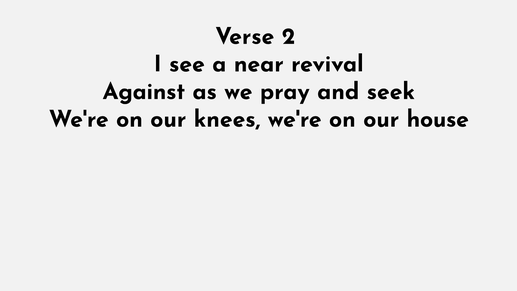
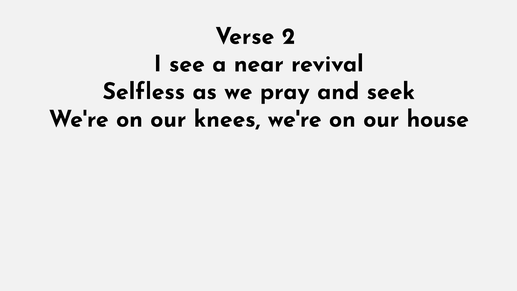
Against: Against -> Selfless (144, 91)
